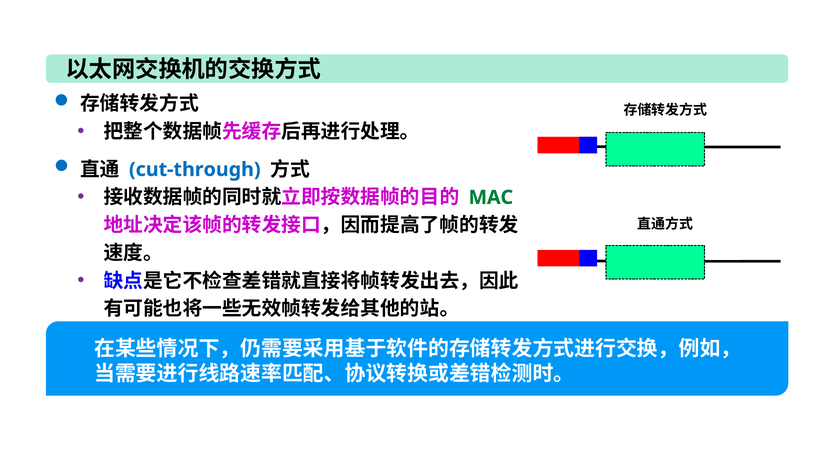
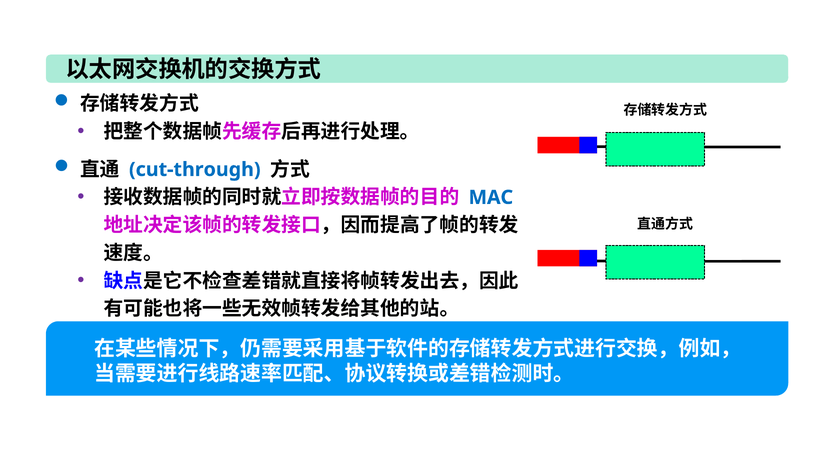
MAC colour: green -> blue (491, 197)
